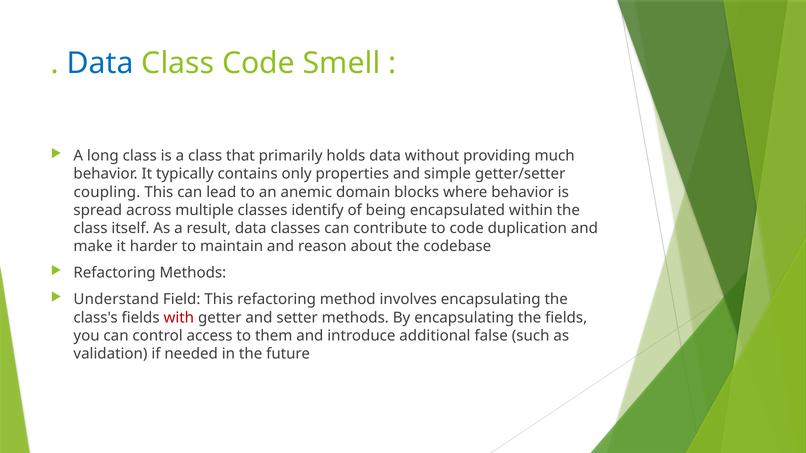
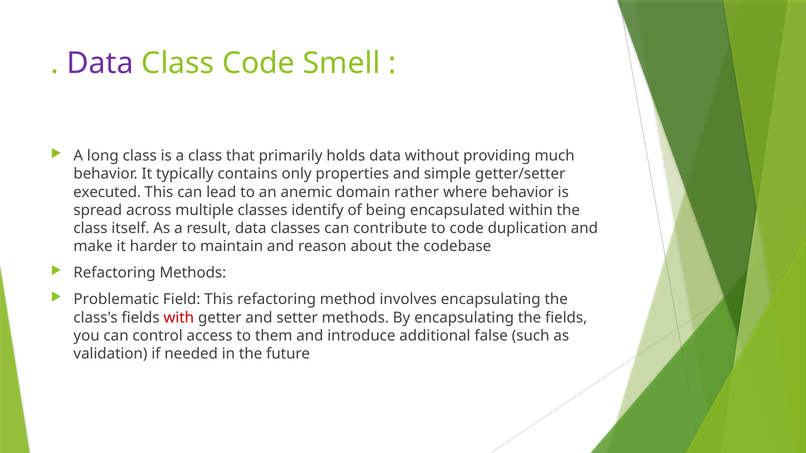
Data colour: blue -> purple (100, 64)
coupling: coupling -> executed (107, 192)
blocks: blocks -> rather (417, 192)
Understand: Understand -> Problematic (116, 300)
